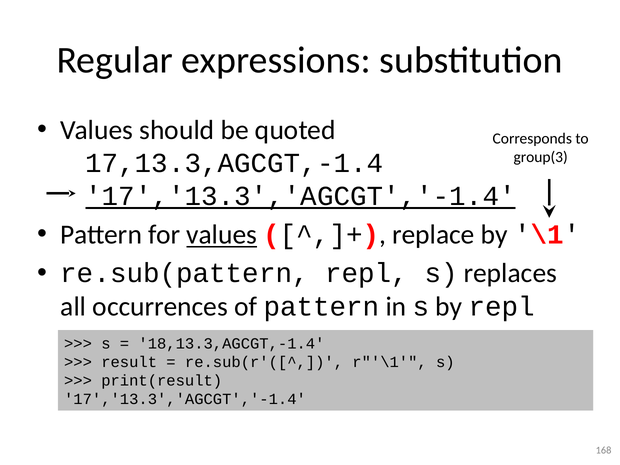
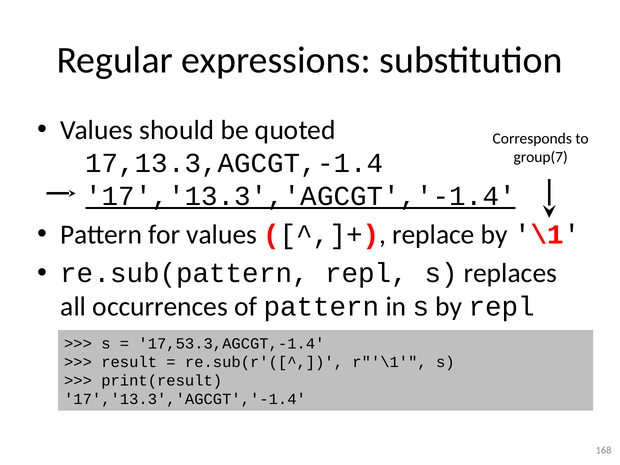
group(3: group(3 -> group(7 (541, 157)
values underline: present -> none (222, 235)
18,13.3,AGCGT,-1.4: 18,13.3,AGCGT,-1.4 -> 17,53.3,AGCGT,-1.4 (231, 344)
